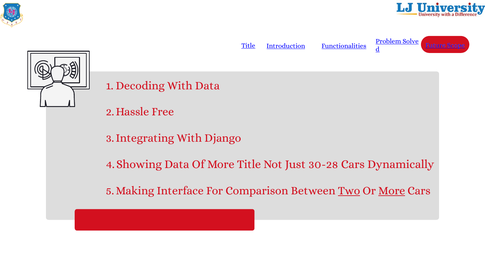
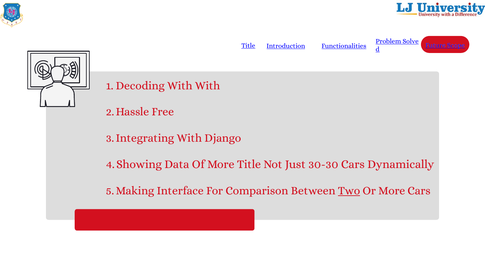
With Data: Data -> With (208, 86)
30-28: 30-28 -> 30-30 (323, 164)
More underline: present -> none (392, 191)
